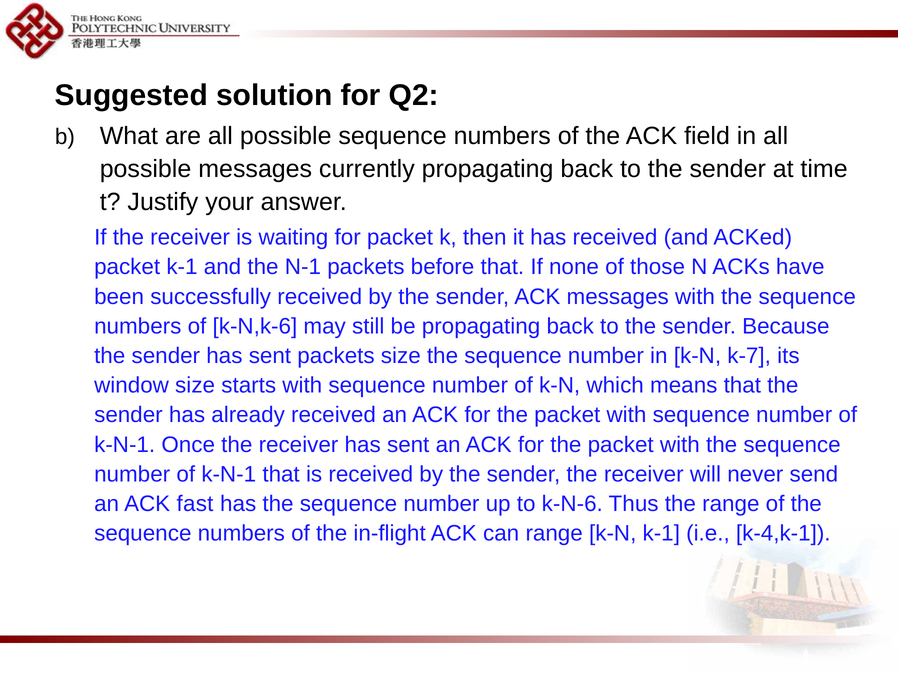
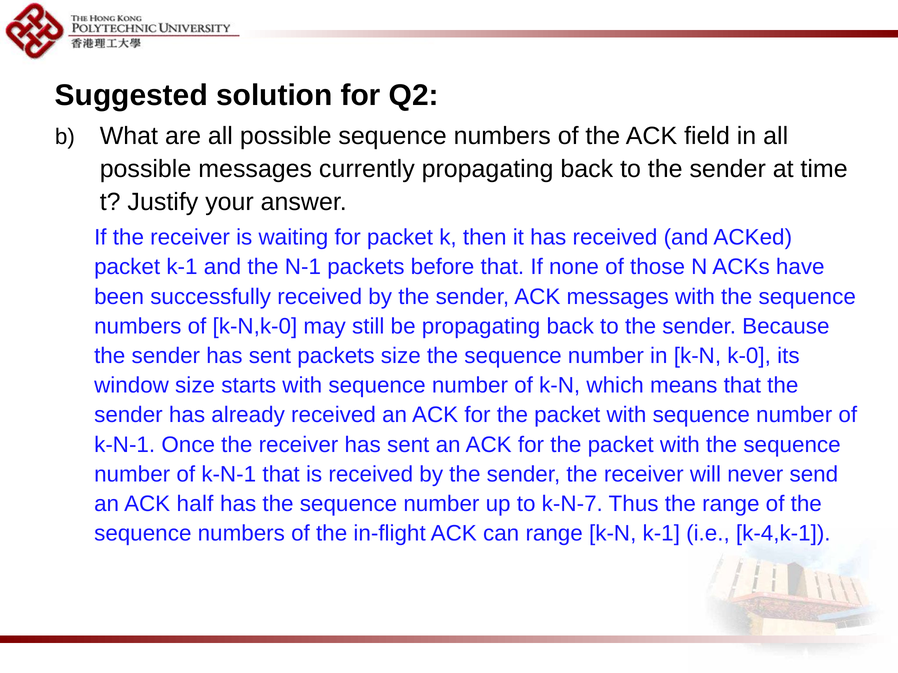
k-N,k-6: k-N,k-6 -> k-N,k-0 (255, 326)
k-7: k-7 -> k-0 (749, 356)
fast: fast -> half (195, 504)
k-N-6: k-N-6 -> k-N-7 (572, 504)
